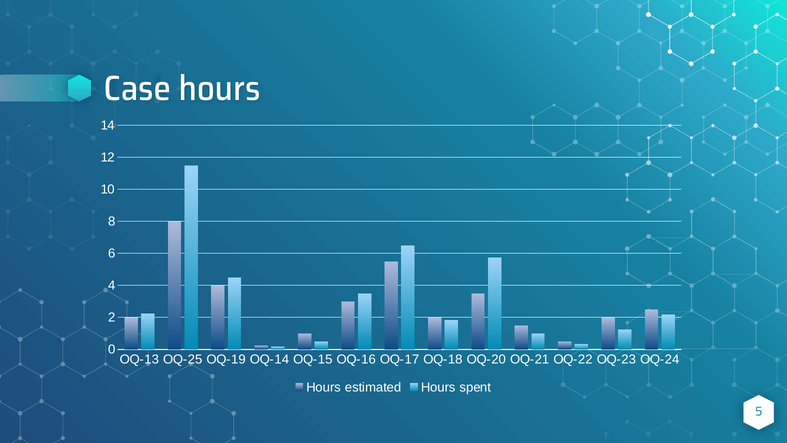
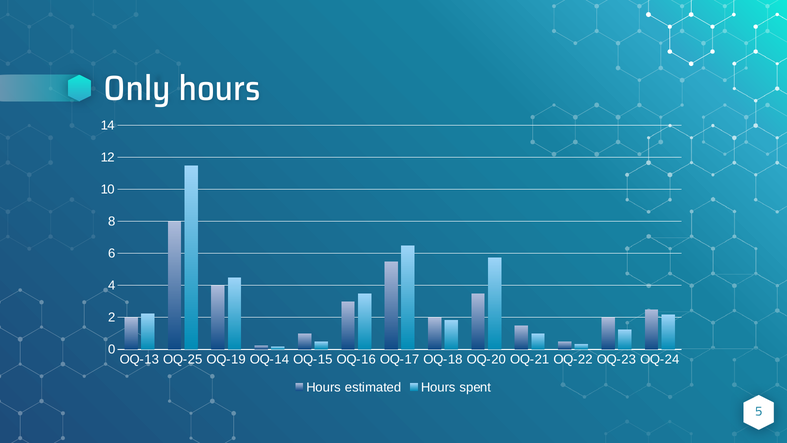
Case: Case -> Only (137, 89)
